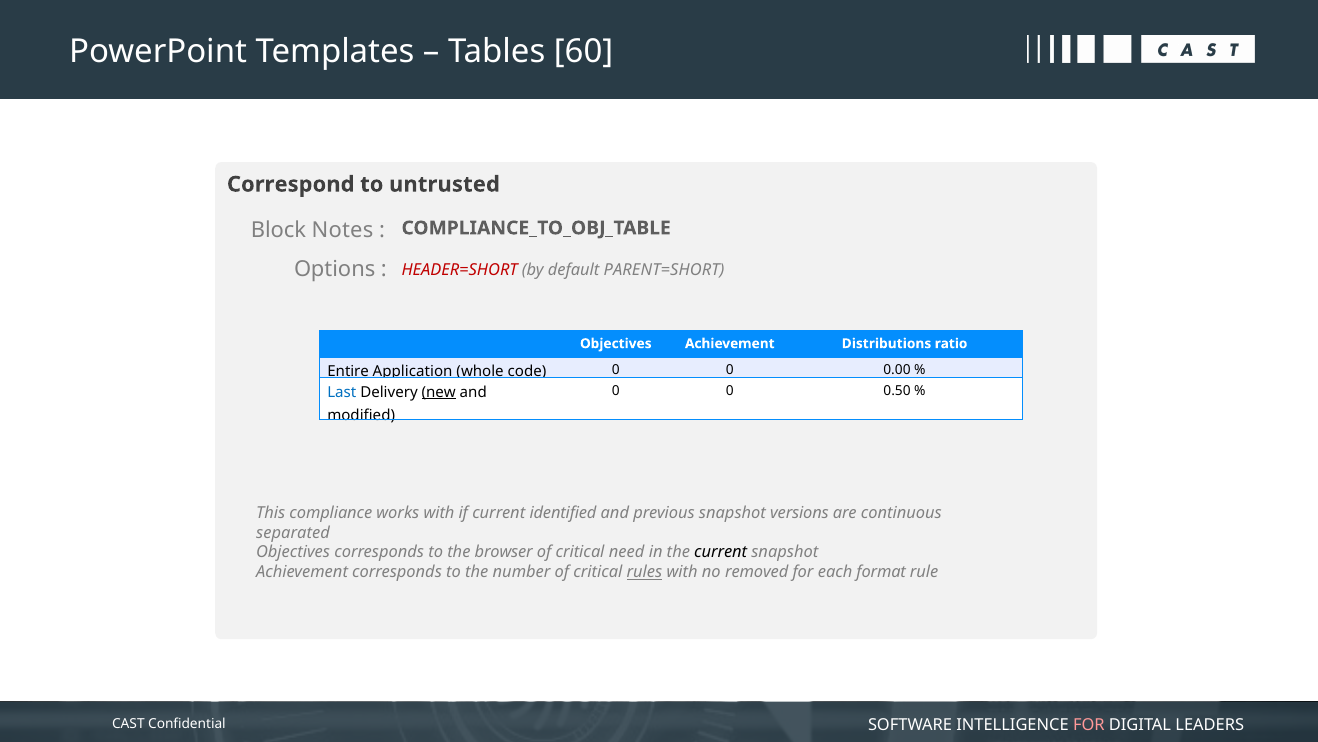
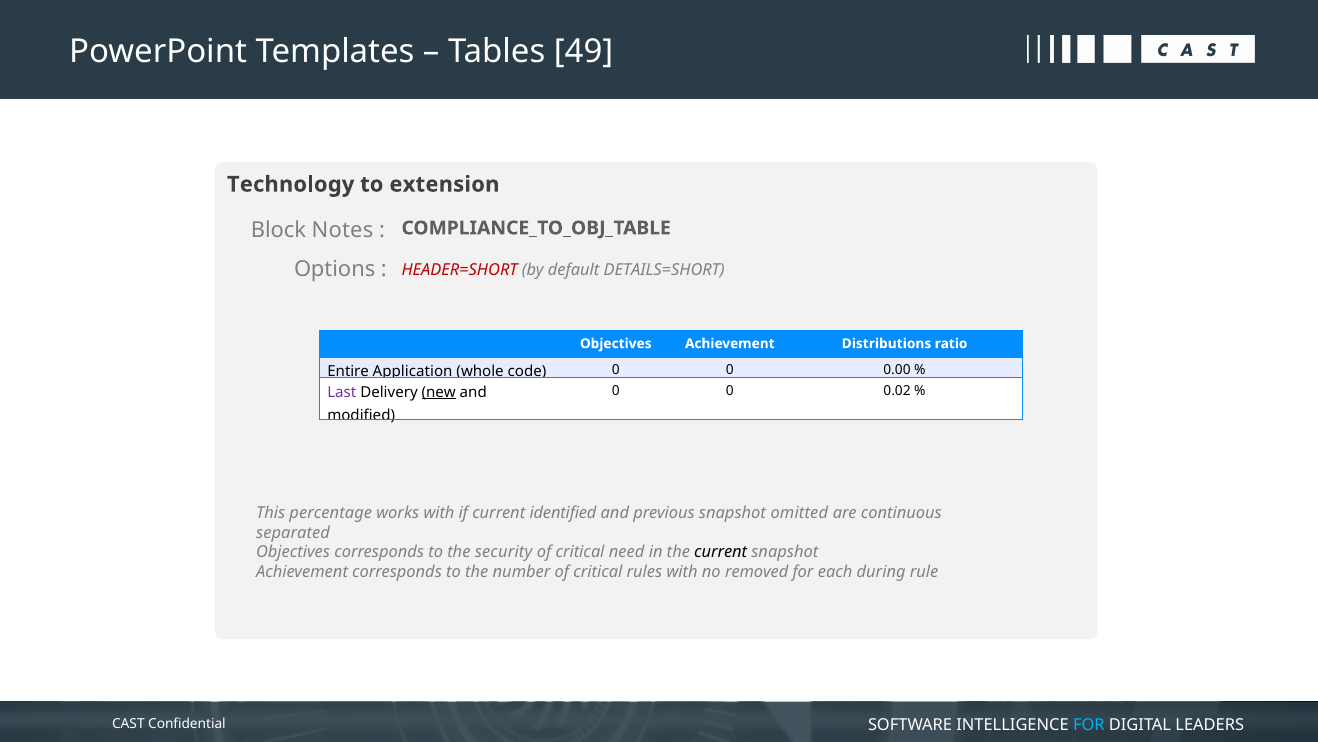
60: 60 -> 49 (584, 51)
Correspond: Correspond -> Technology (291, 184)
untrusted: untrusted -> extension (444, 184)
PARENT=SHORT: PARENT=SHORT -> DETAILS=SHORT (664, 270)
0.50: 0.50 -> 0.02 (897, 390)
Last colour: blue -> purple (342, 392)
compliance: compliance -> percentage (331, 513)
versions: versions -> omitted (799, 513)
browser: browser -> security (504, 552)
rules underline: present -> none (644, 572)
format: format -> during (881, 572)
FOR colour: pink -> light blue (1089, 724)
